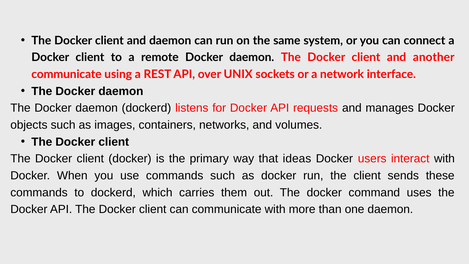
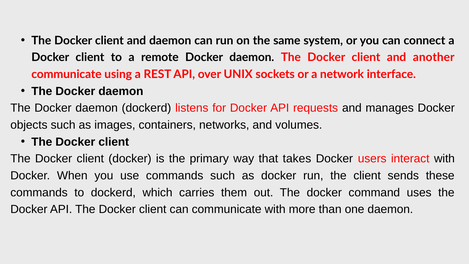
ideas: ideas -> takes (297, 159)
